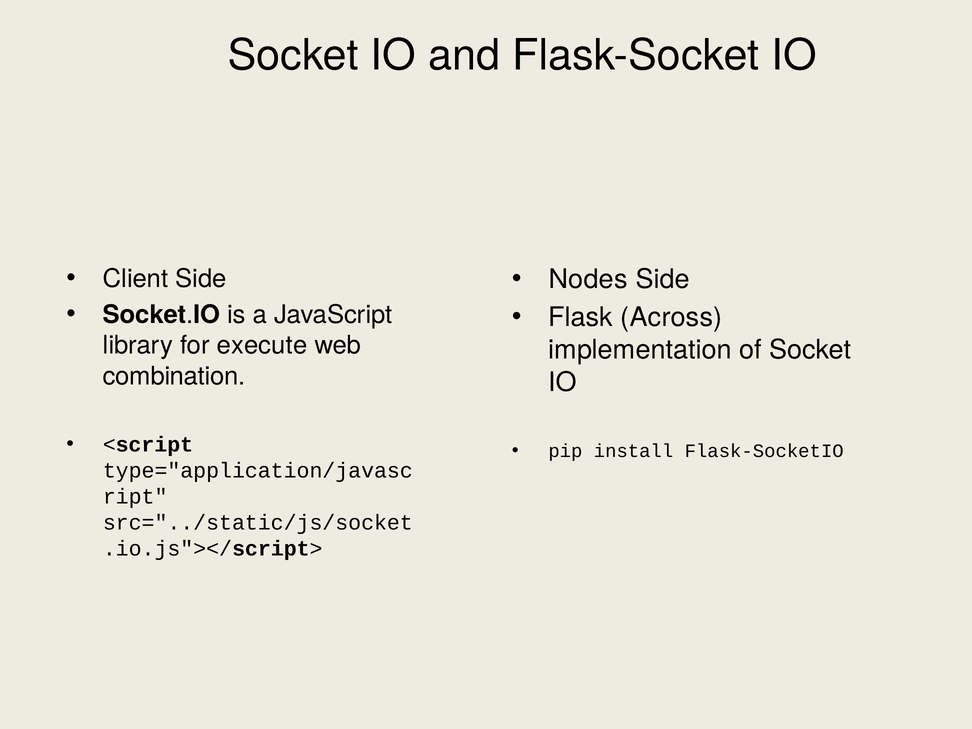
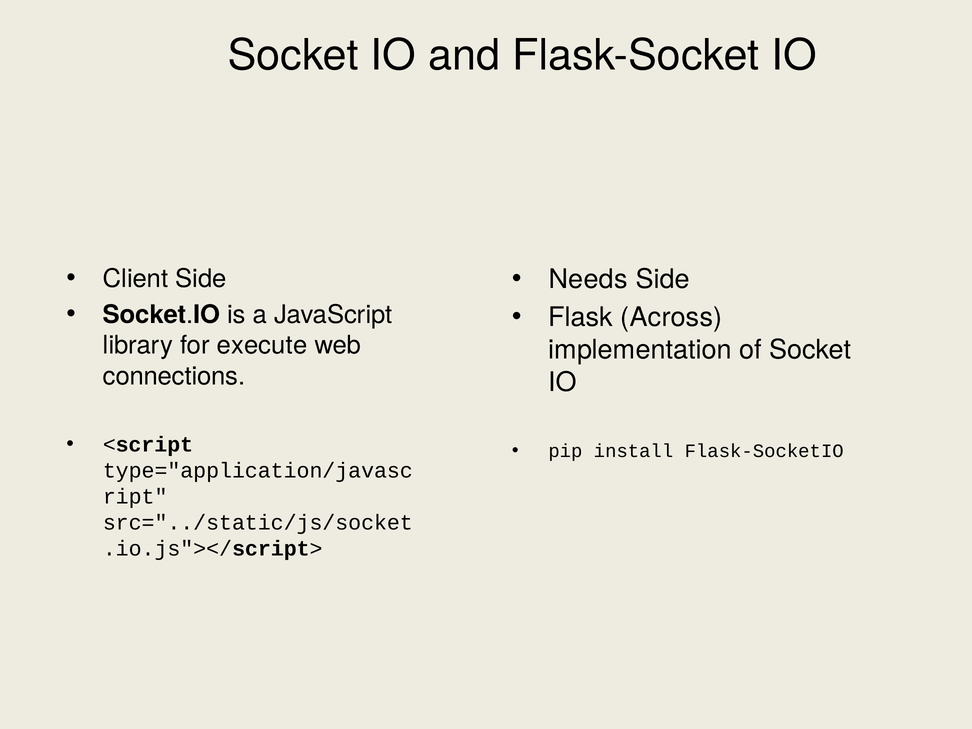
Nodes: Nodes -> Needs (588, 280)
combination: combination -> connections (174, 376)
